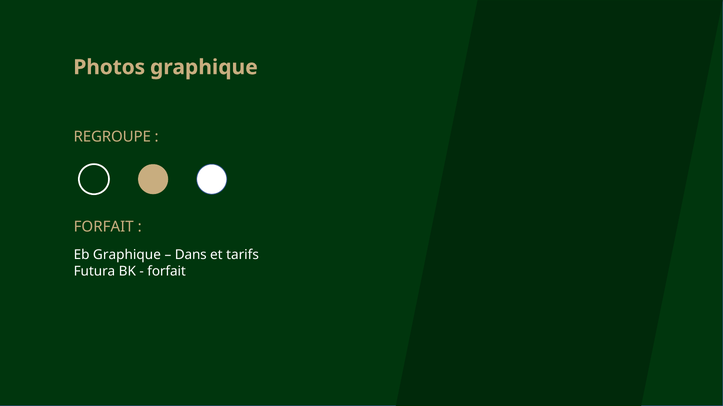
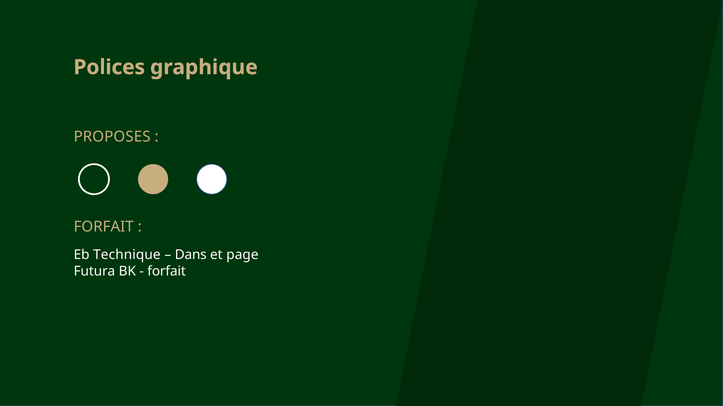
Photos: Photos -> Polices (109, 67)
REGROUPE: REGROUPE -> PROPOSES (112, 137)
Eb Graphique: Graphique -> Technique (127, 255)
tarifs: tarifs -> page (242, 255)
